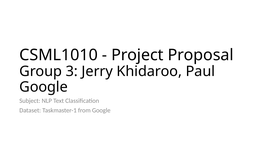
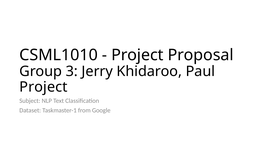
Google: Google -> Project (43, 87)
